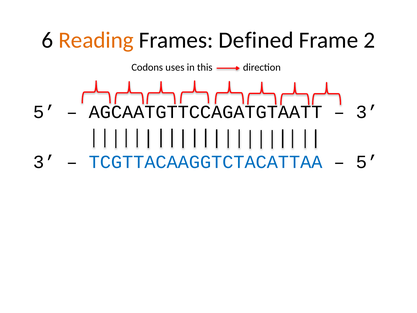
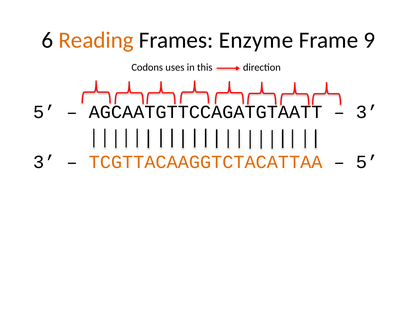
Defined: Defined -> Enzyme (256, 40)
2: 2 -> 9 (369, 40)
TCGTTACAAGGTCTACATTAA colour: blue -> orange (206, 162)
